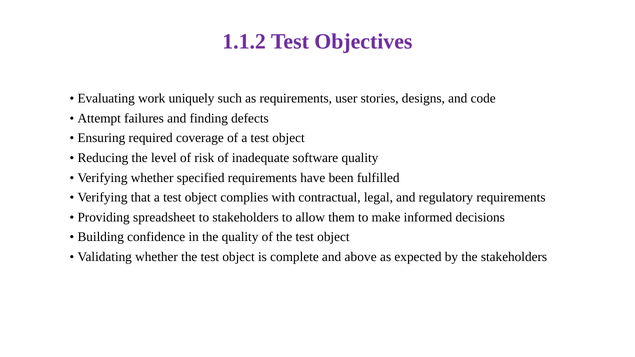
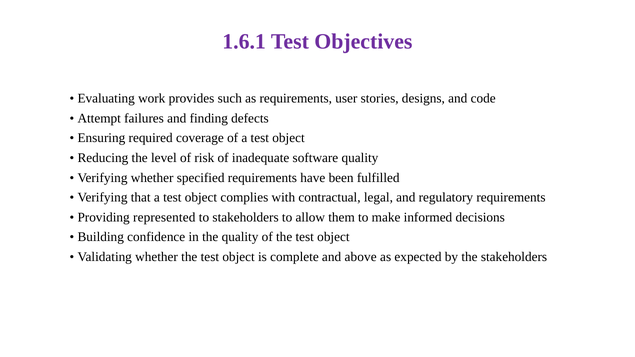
1.1.2: 1.1.2 -> 1.6.1 (244, 41)
uniquely: uniquely -> provides (192, 98)
spreadsheet: spreadsheet -> represented (164, 217)
